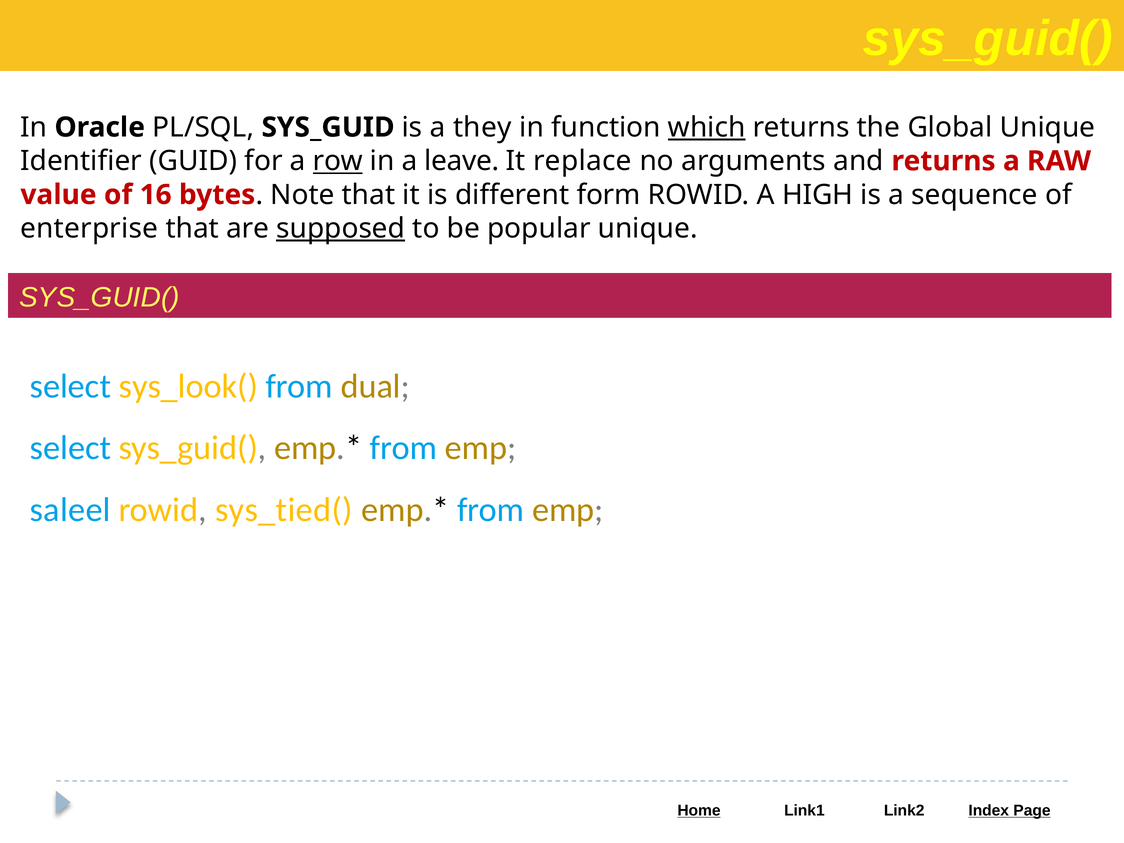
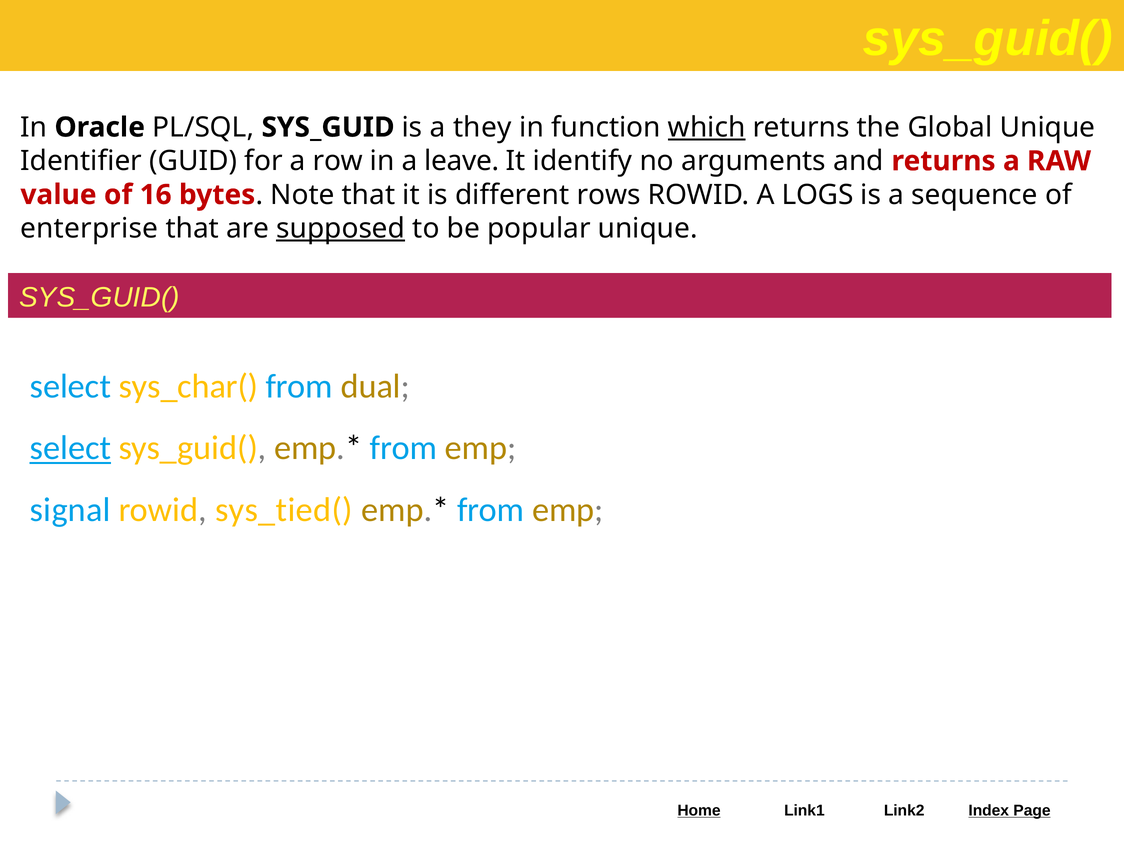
row underline: present -> none (338, 161)
replace: replace -> identify (583, 161)
form: form -> rows (609, 195)
HIGH: HIGH -> LOGS (818, 195)
sys_look(: sys_look( -> sys_char( (188, 386)
select underline: none -> present (70, 448)
saleel: saleel -> signal (70, 510)
